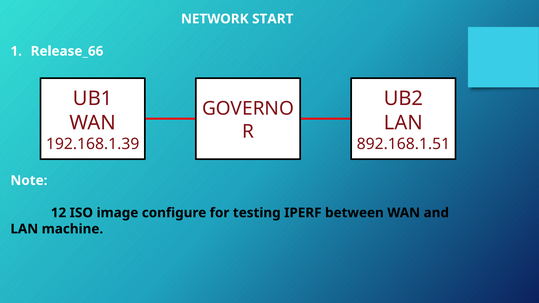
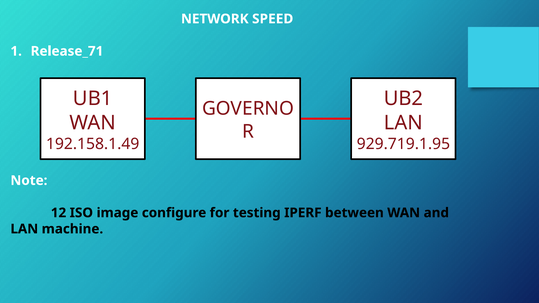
START: START -> SPEED (273, 19)
Release_66: Release_66 -> Release_71 (67, 51)
192.168.1.39: 192.168.1.39 -> 192.158.1.49 (93, 144)
892.168.1.51: 892.168.1.51 -> 929.719.1.95 (403, 144)
